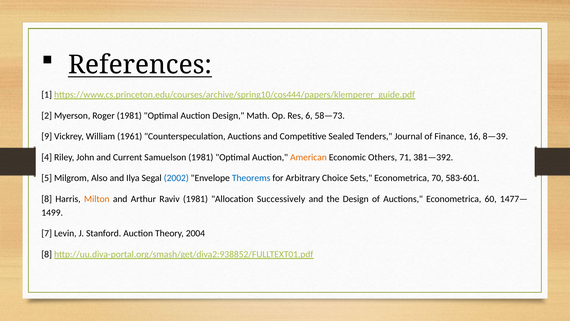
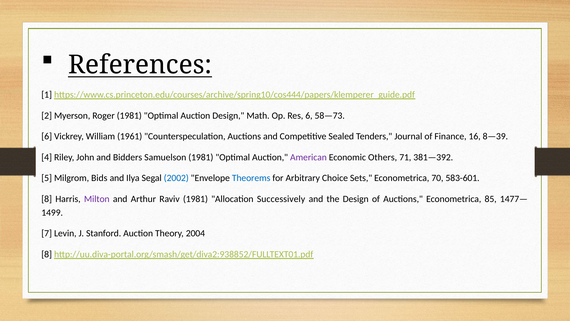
9: 9 -> 6 (47, 136)
Current: Current -> Bidders (128, 157)
American colour: orange -> purple (308, 157)
Also: Also -> Bids (99, 178)
Milton colour: orange -> purple (97, 199)
60: 60 -> 85 (491, 199)
